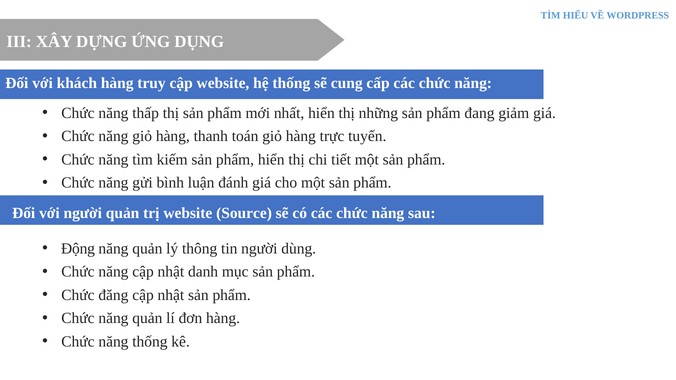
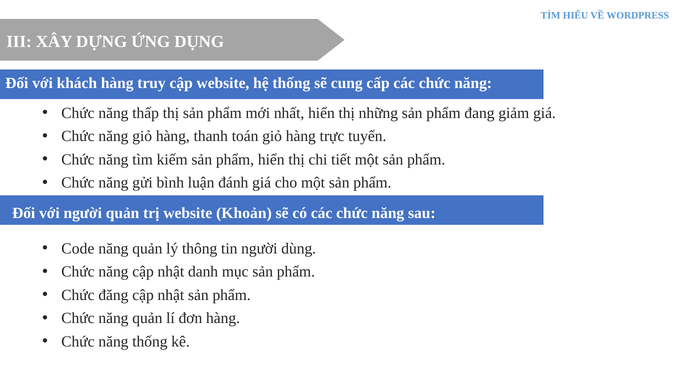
Source: Source -> Khoản (244, 213)
Động: Động -> Code (78, 249)
